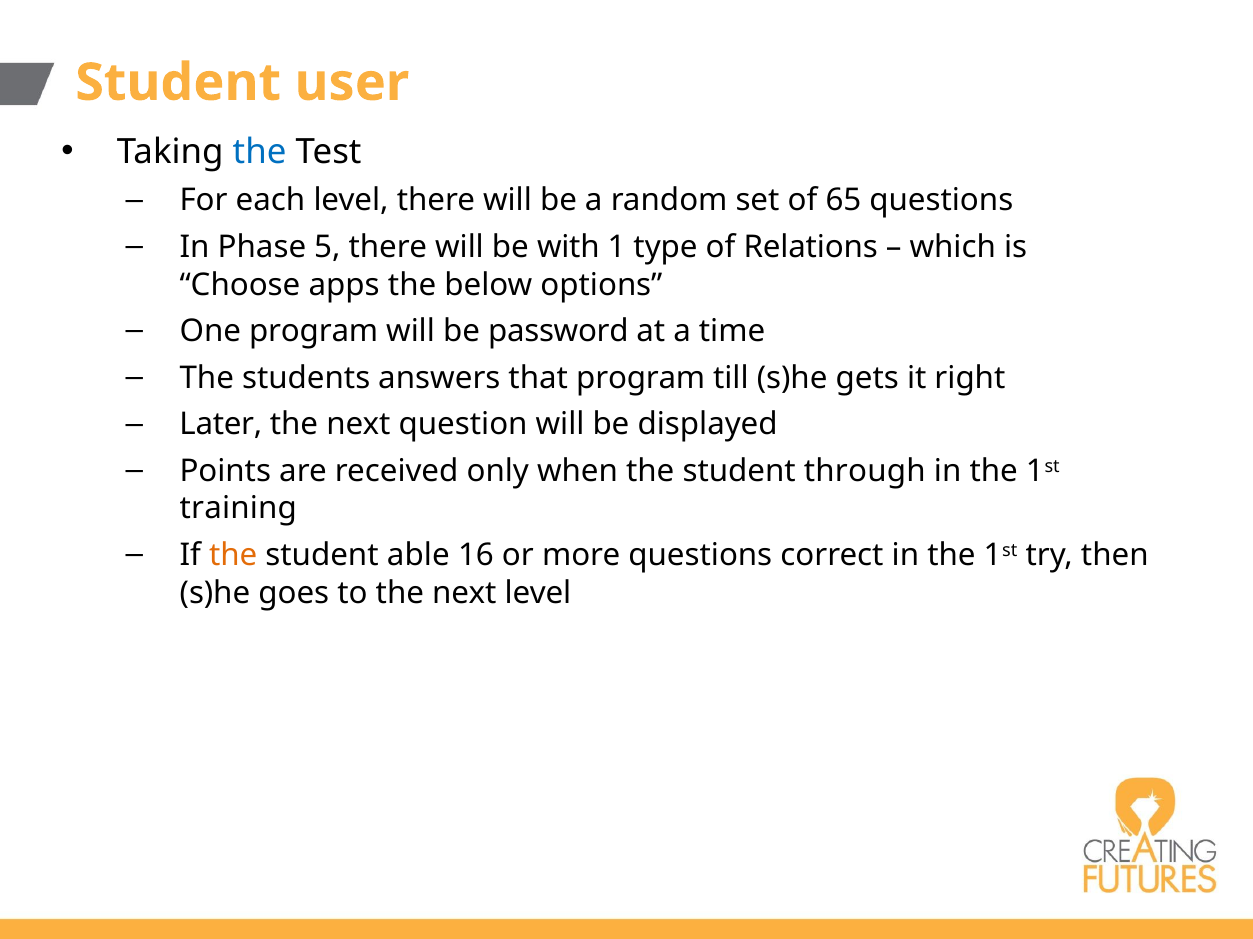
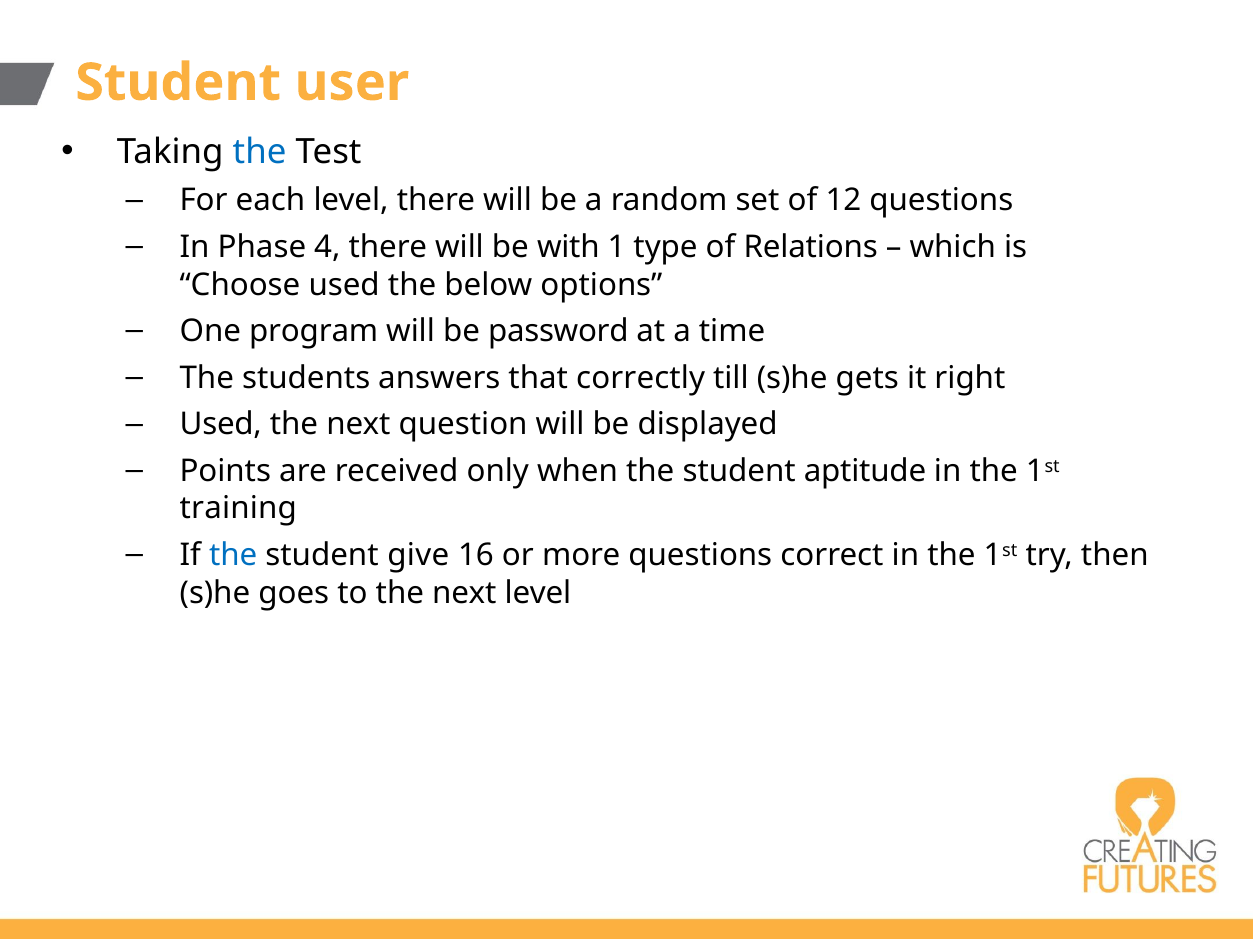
65: 65 -> 12 (843, 201)
5: 5 -> 4 (327, 247)
Choose apps: apps -> used (344, 285)
that program: program -> correctly (641, 378)
Later: Later -> Used (221, 425)
through: through -> aptitude (865, 471)
the colour: orange -> blue (233, 556)
able: able -> give (418, 556)
